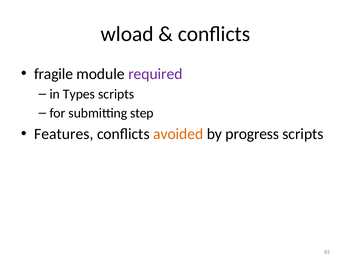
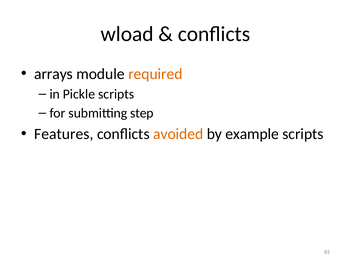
fragile: fragile -> arrays (54, 74)
required colour: purple -> orange (155, 74)
Types: Types -> Pickle (79, 94)
progress: progress -> example (252, 134)
